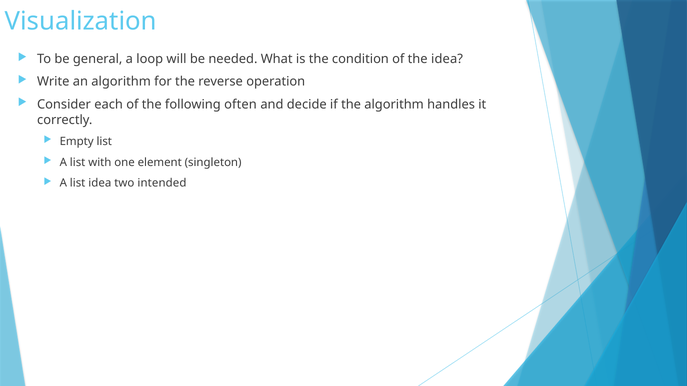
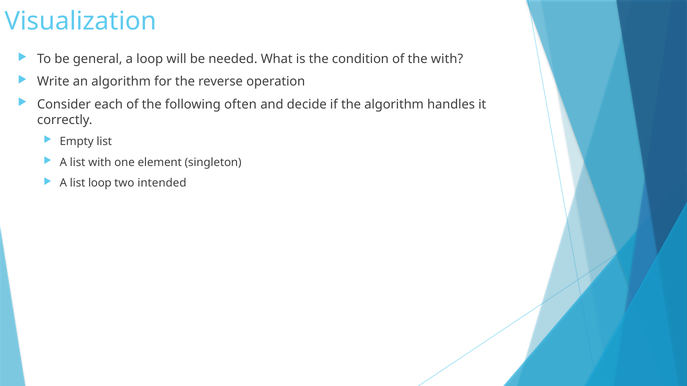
the idea: idea -> with (447, 59)
list idea: idea -> loop (100, 183)
